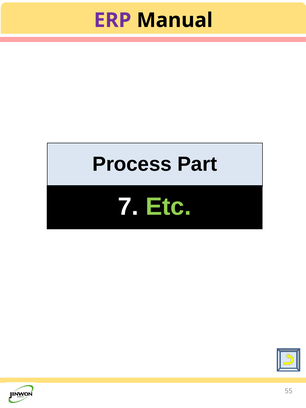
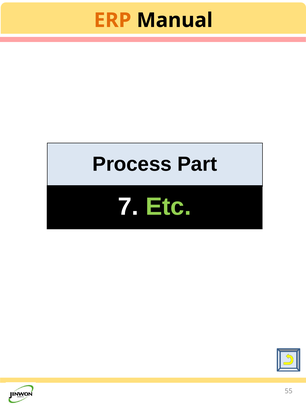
ERP colour: purple -> orange (113, 20)
